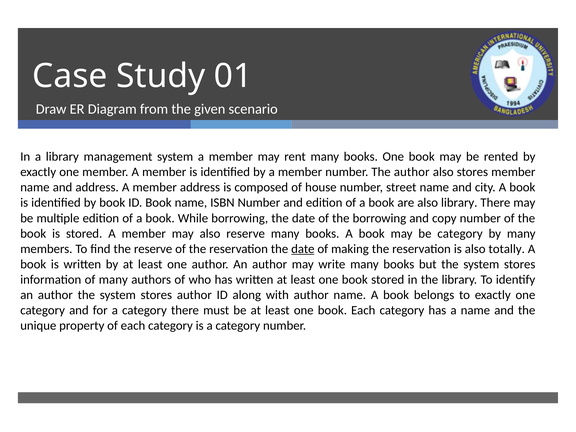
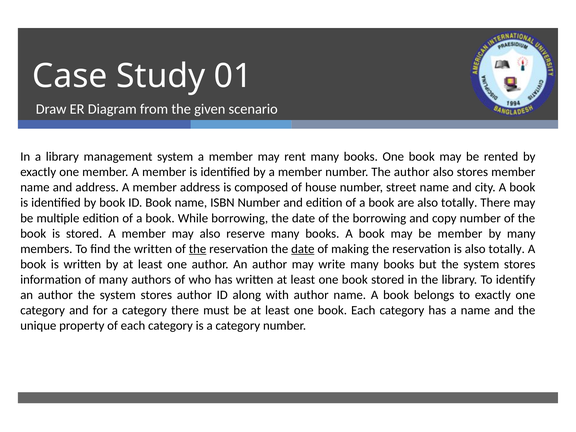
are also library: library -> totally (459, 203)
be category: category -> member (460, 233)
the reserve: reserve -> written (153, 249)
the underline: none -> present (198, 249)
